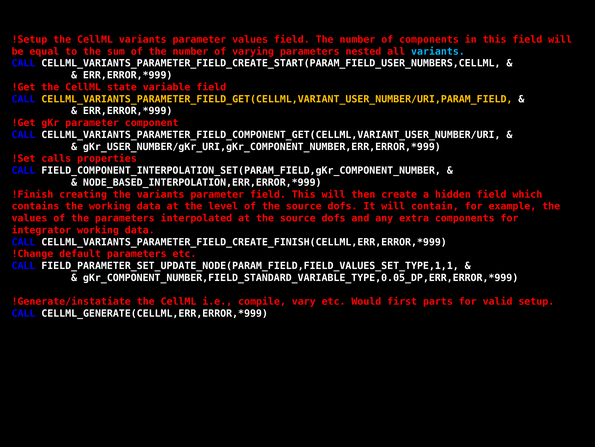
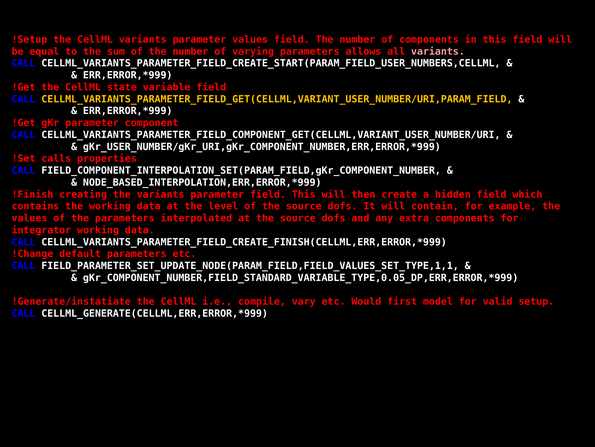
nested: nested -> allows (363, 51)
variants colour: light blue -> pink (438, 51)
parts: parts -> model (438, 301)
